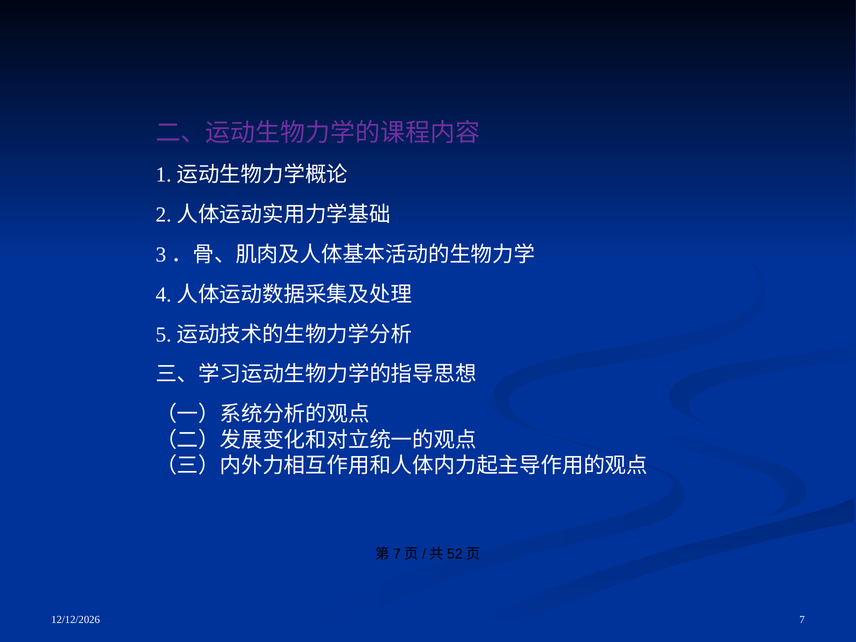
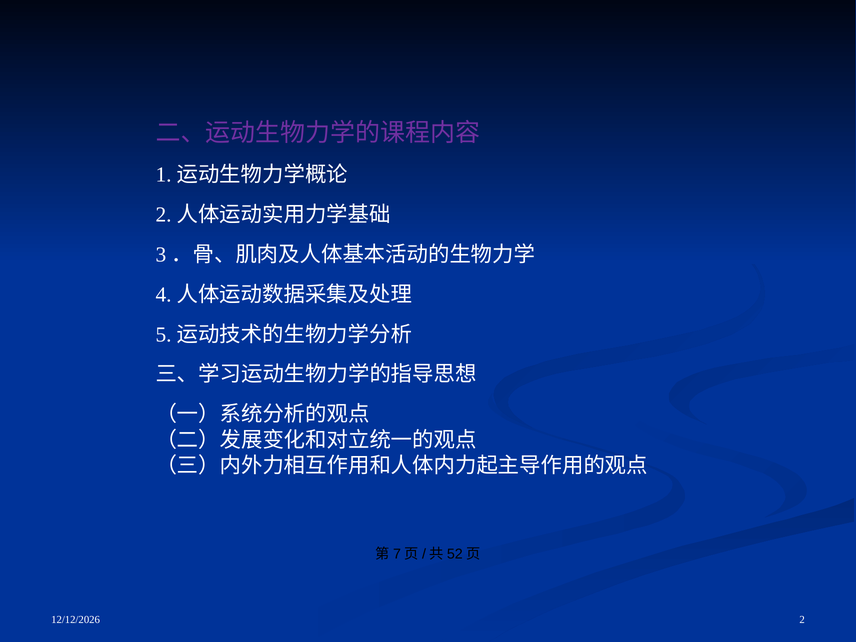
7: 7 -> 2 (802, 620)
